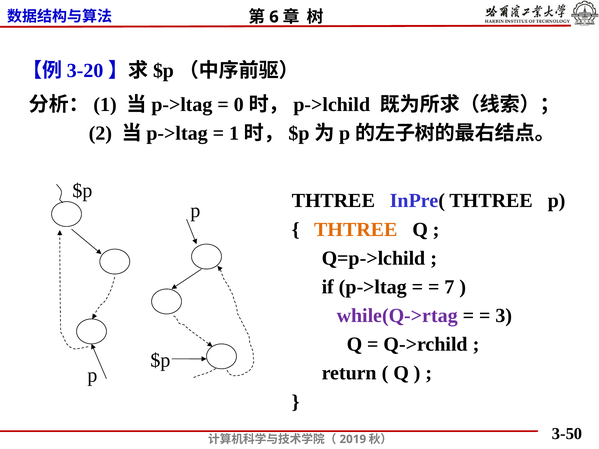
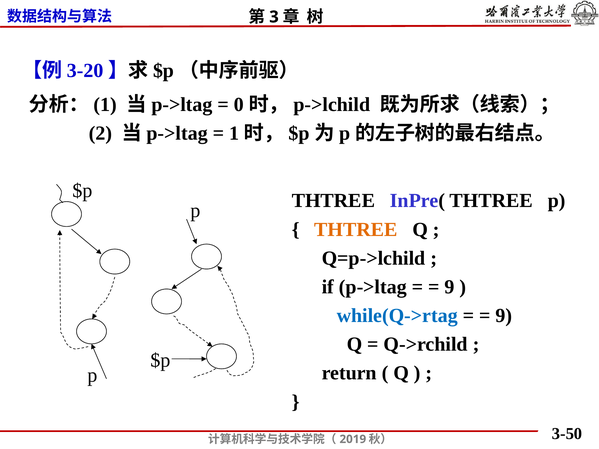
6: 6 -> 3 (274, 17)
7: 7 -> 9 (449, 287)
while(Q->rtag colour: purple -> blue (397, 316)
3: 3 -> 9 (504, 316)
